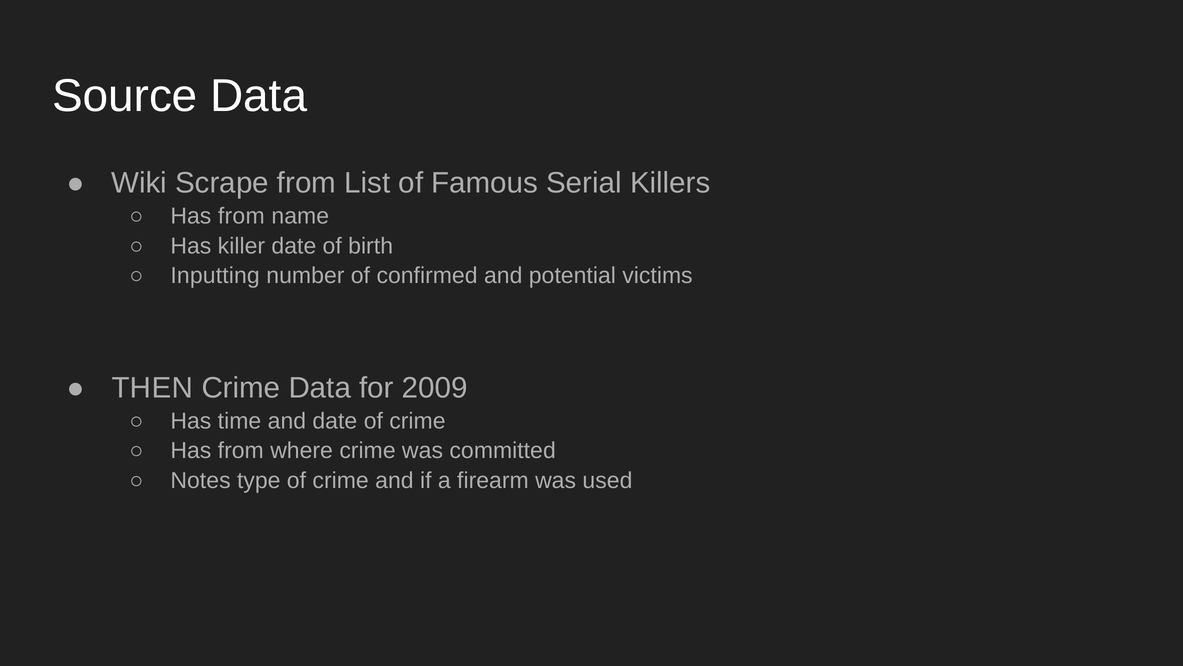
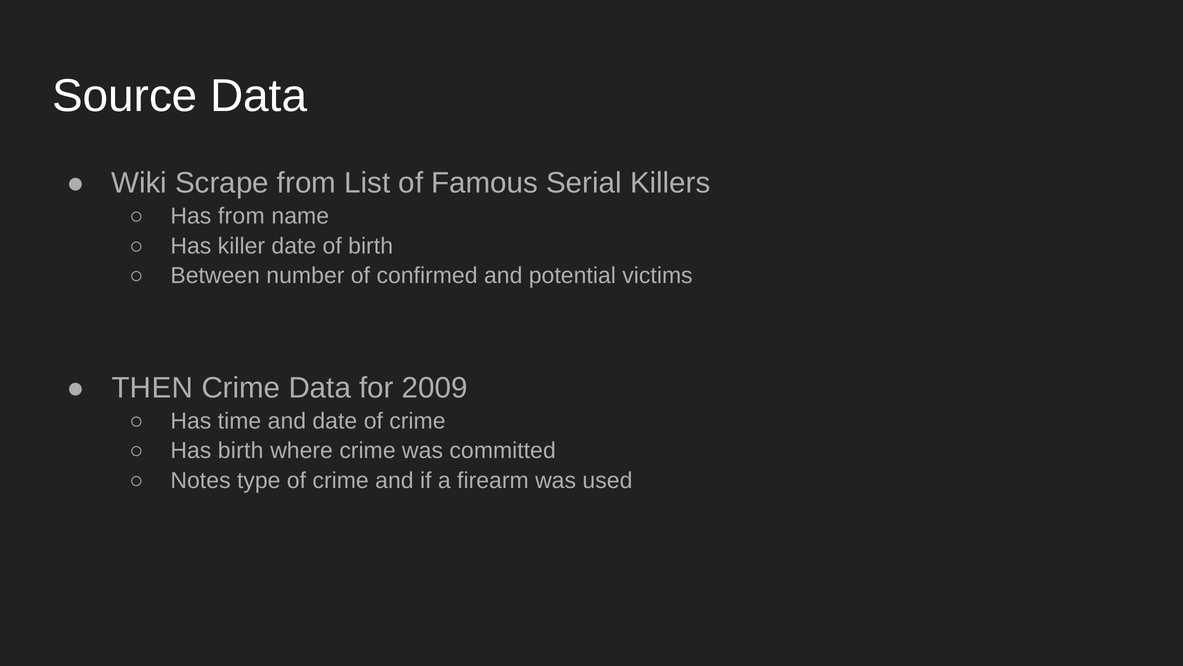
Inputting: Inputting -> Between (215, 276)
from: from -> birth (241, 451)
